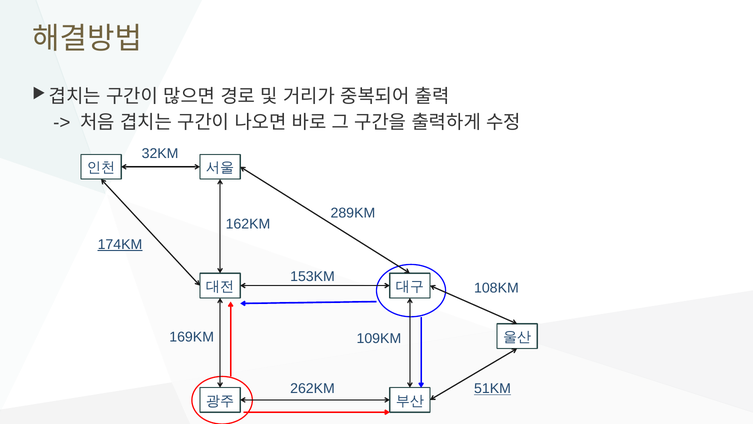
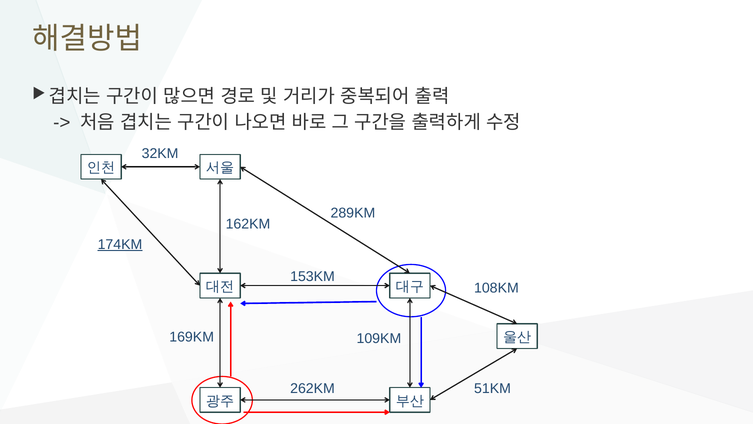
51KM underline: present -> none (493, 388)
